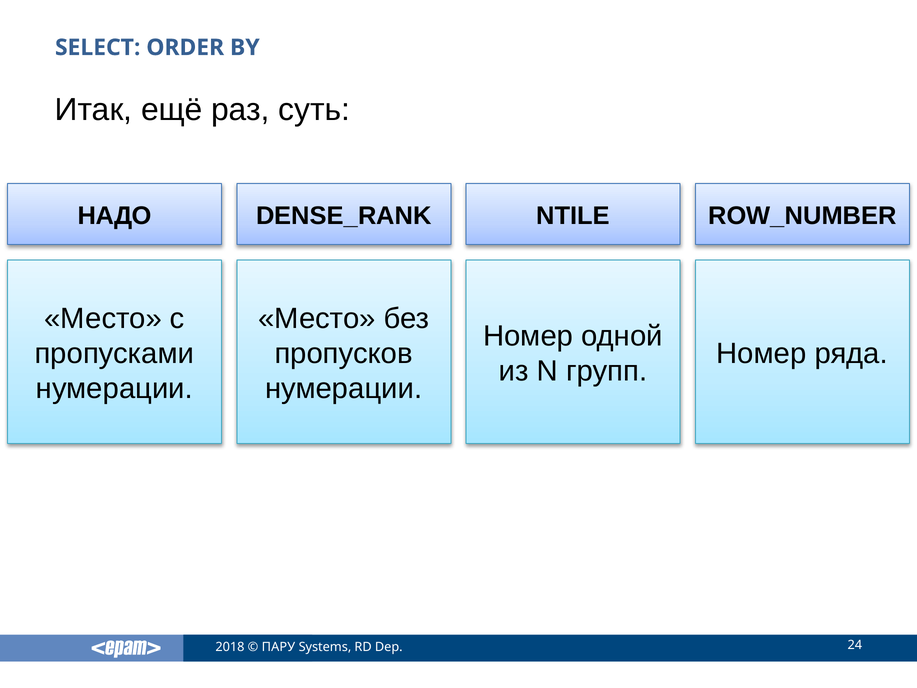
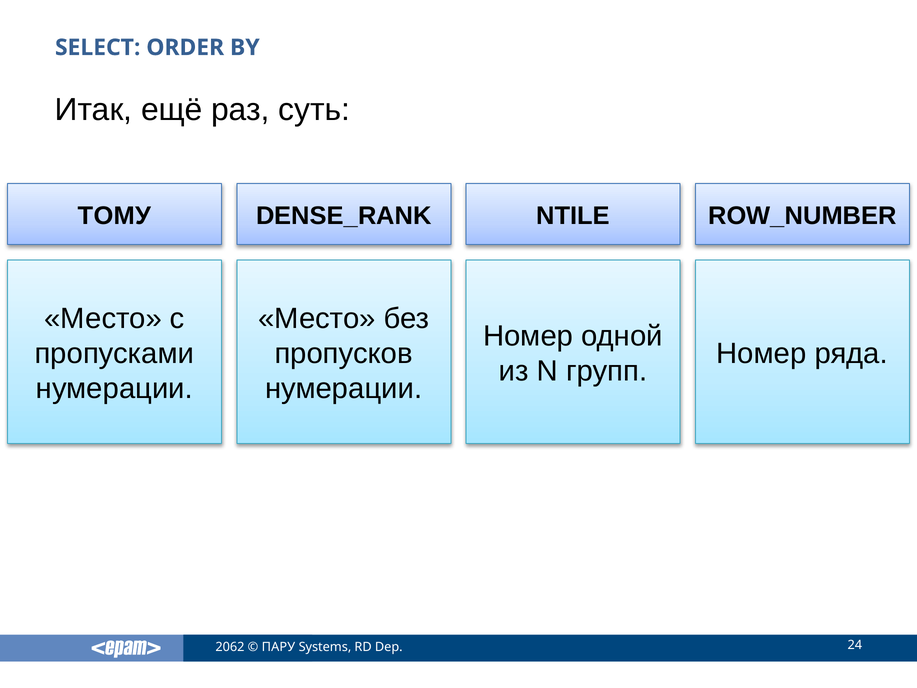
НАДО: НАДО -> ТОМУ (114, 216)
2018: 2018 -> 2062 (230, 647)
